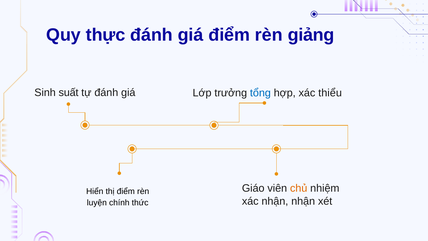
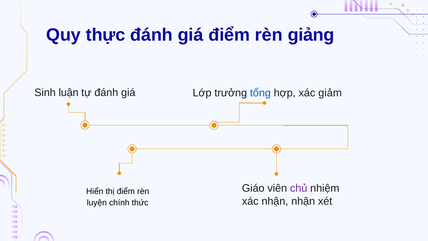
suất: suất -> luận (69, 92)
thiểu: thiểu -> giảm (330, 93)
chủ colour: orange -> purple (299, 188)
